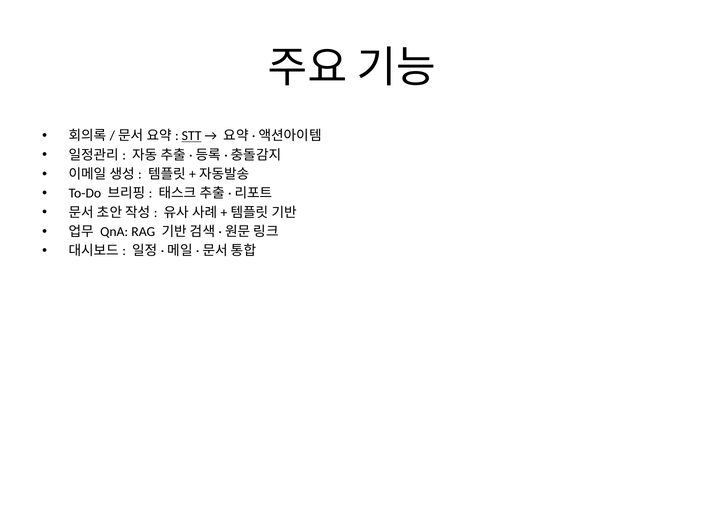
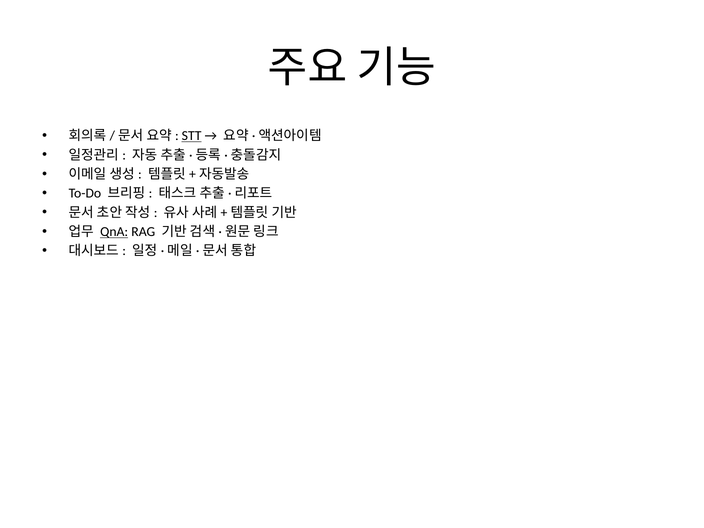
QnA underline: none -> present (114, 232)
